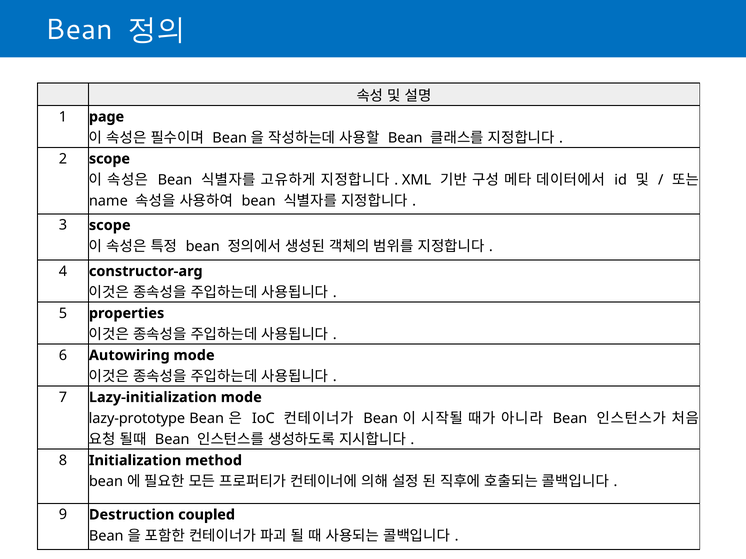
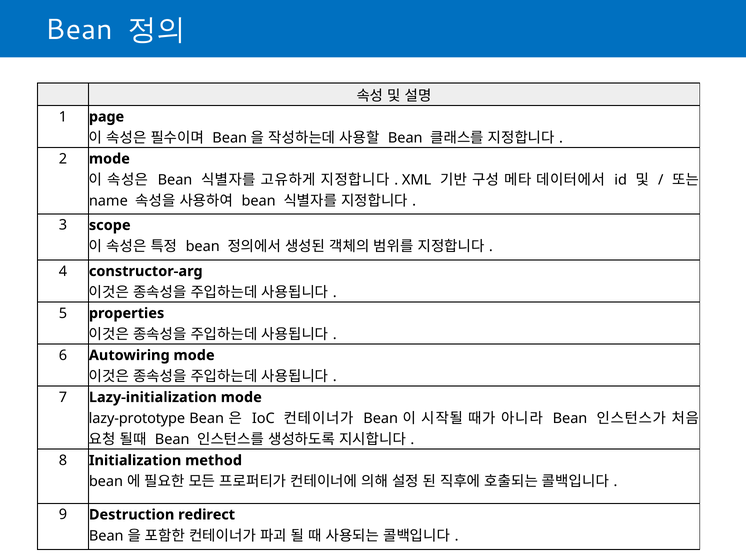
2 scope: scope -> mode (109, 159)
coupled: coupled -> redirect (207, 515)
